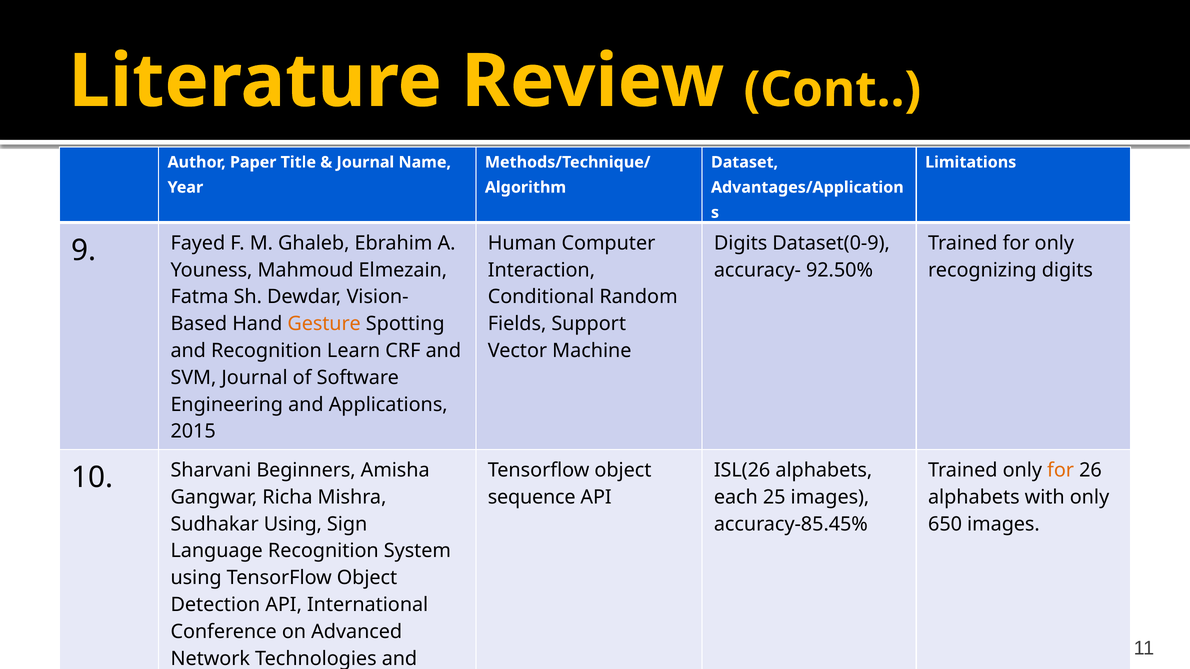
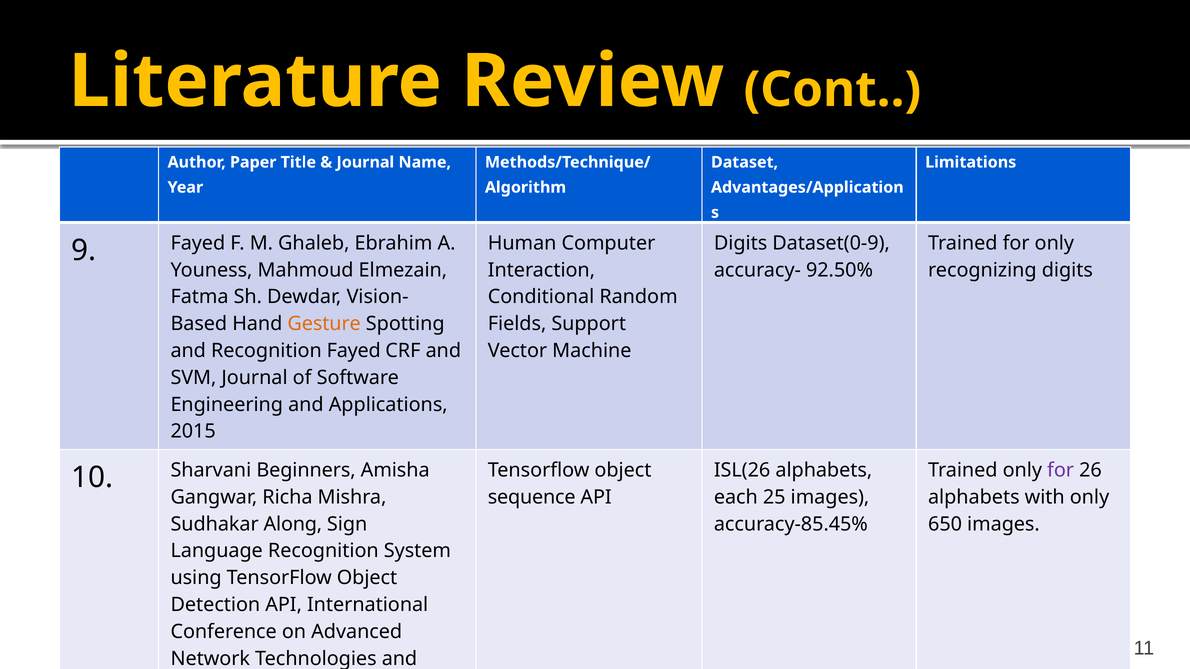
Recognition Learn: Learn -> Fayed (354, 351)
for colour: orange -> purple (1061, 470)
Sudhakar Using: Using -> Along (293, 524)
